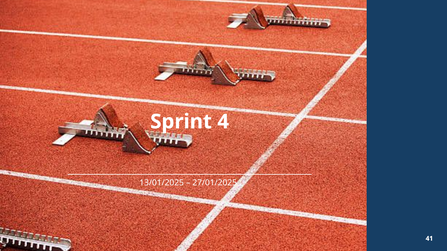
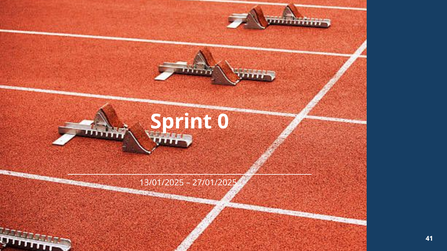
4: 4 -> 0 (223, 122)
